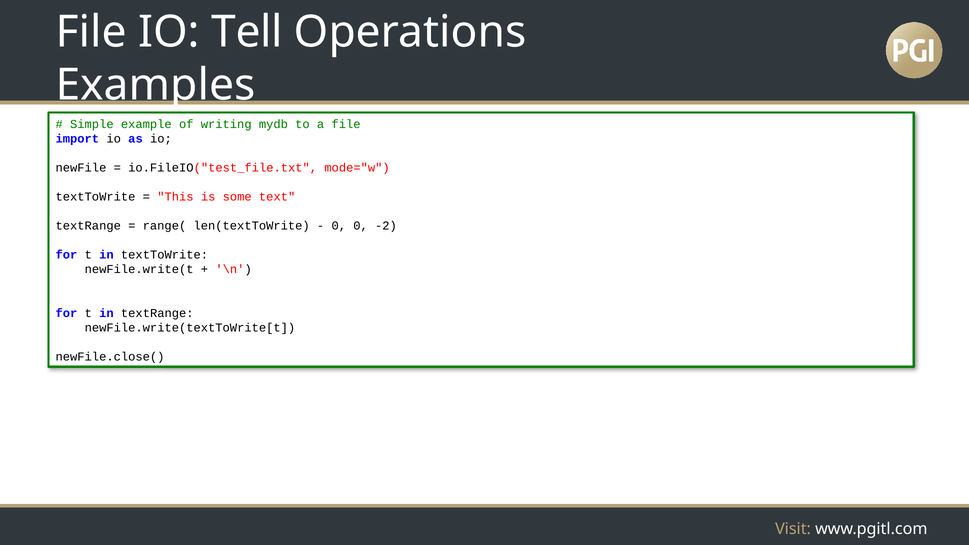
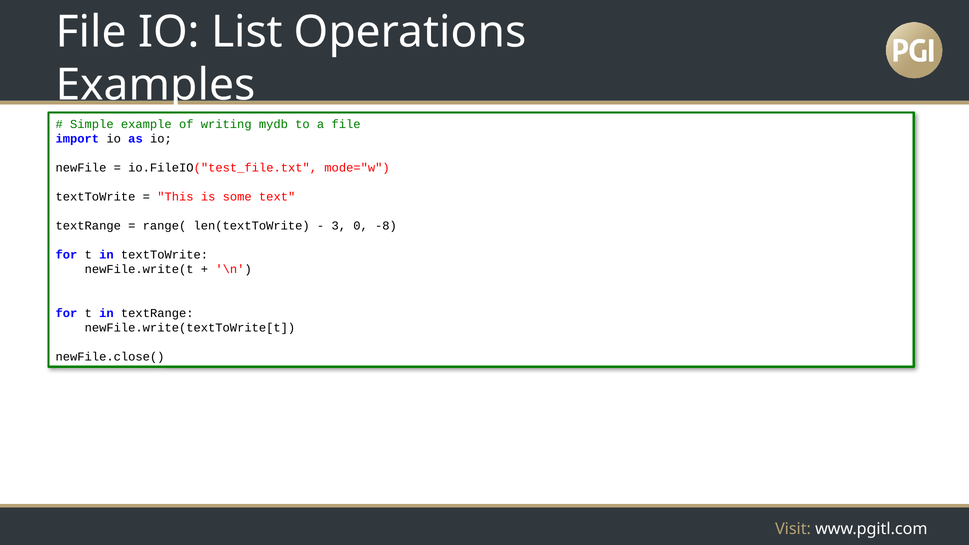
Tell: Tell -> List (247, 32)
0: 0 -> 3 (339, 226)
-2: -2 -> -8 (386, 226)
